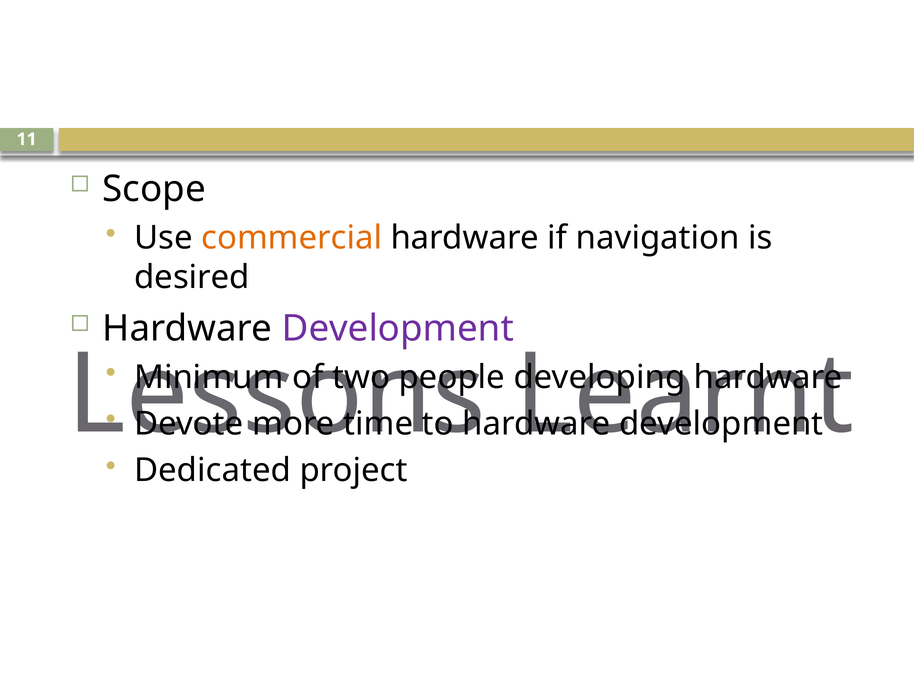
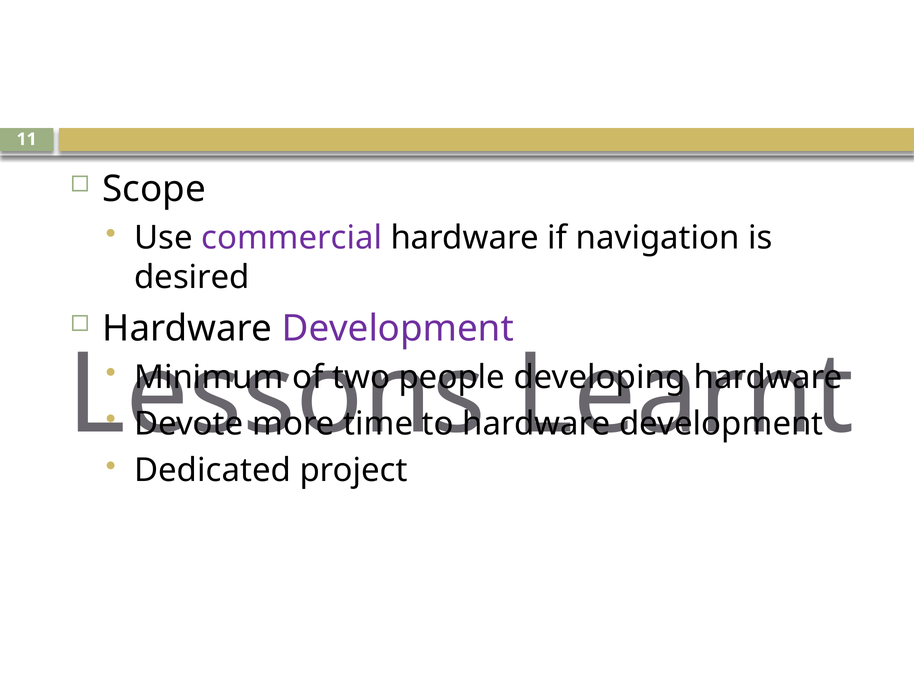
commercial colour: orange -> purple (292, 238)
